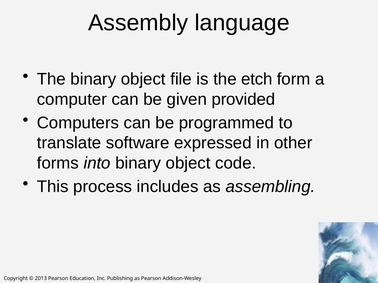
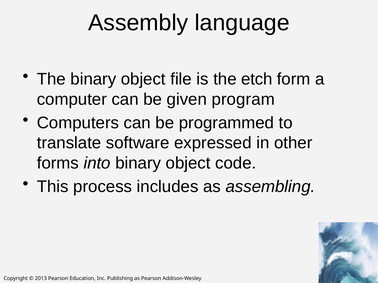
provided: provided -> program (243, 99)
